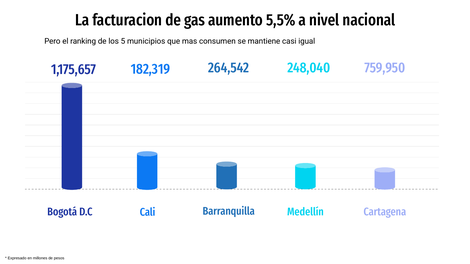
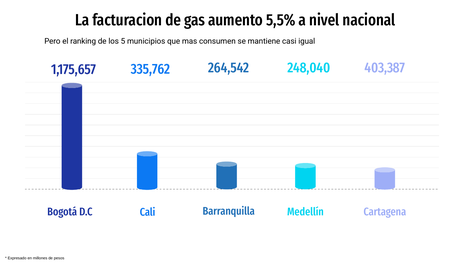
759,950: 759,950 -> 403,387 (385, 68)
182,319: 182,319 -> 335,762 (151, 69)
